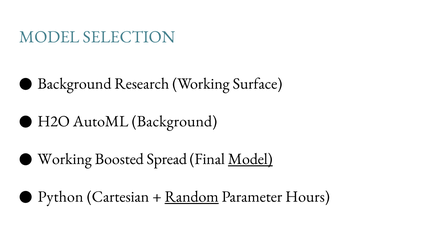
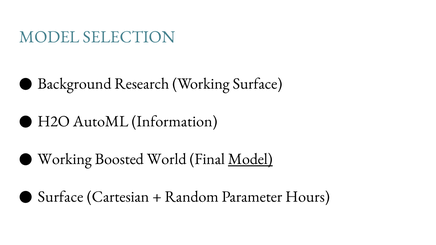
AutoML Background: Background -> Information (174, 121)
Spread: Spread -> World (167, 159)
Python: Python -> Surface (61, 197)
Random underline: present -> none (192, 197)
